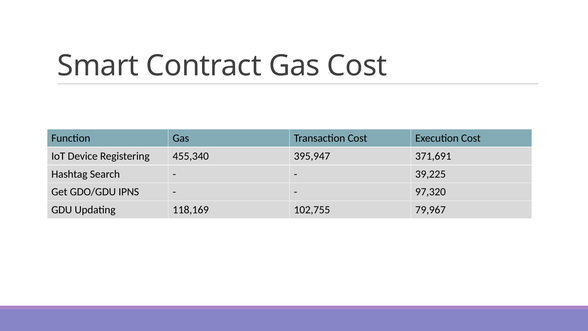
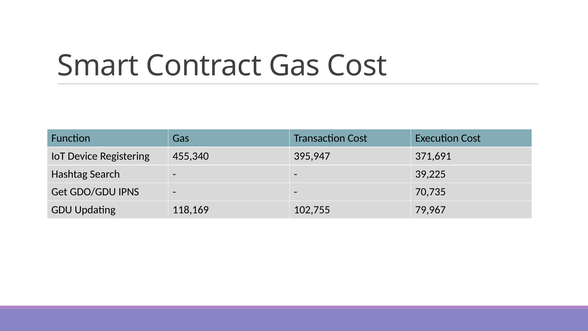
97,320: 97,320 -> 70,735 (430, 192)
